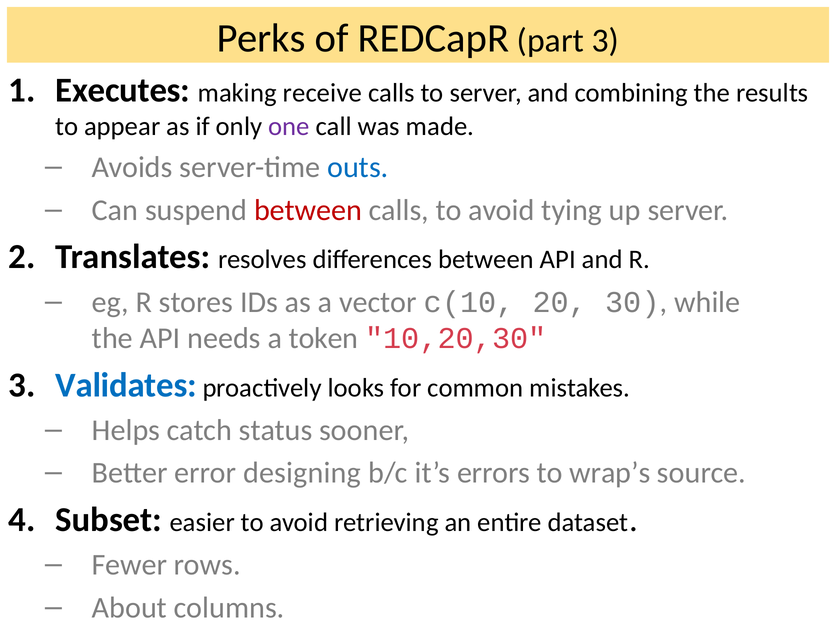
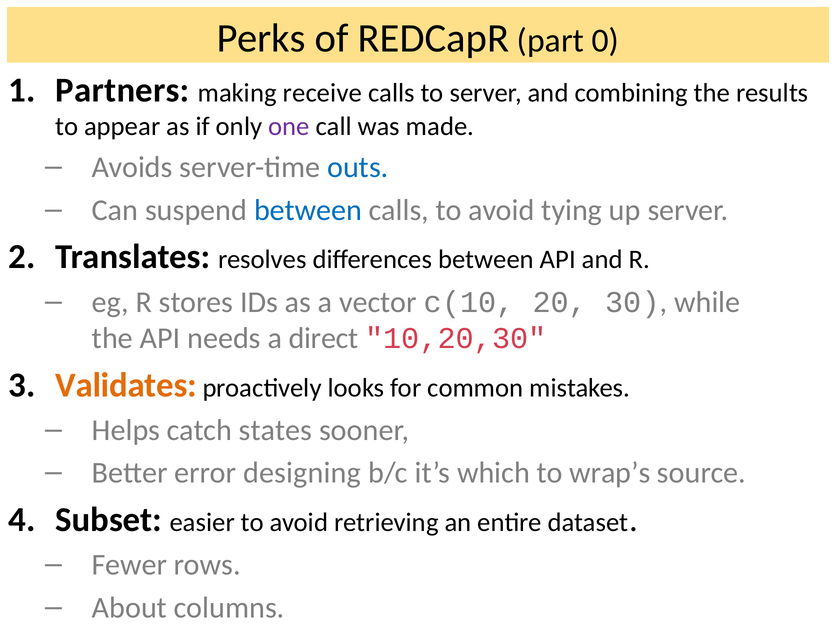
part 3: 3 -> 0 (605, 41)
Executes: Executes -> Partners (122, 90)
between colour: red -> blue (308, 210)
token: token -> direct (324, 338)
Validates colour: blue -> orange (126, 385)
status: status -> states (276, 430)
errors: errors -> which (493, 473)
